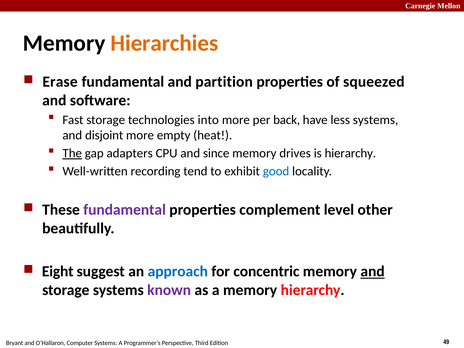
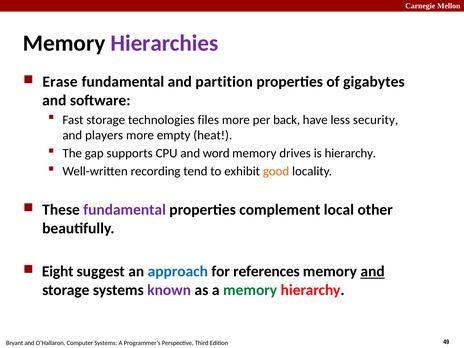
Hierarchies colour: orange -> purple (164, 43)
squeezed: squeezed -> gigabytes (374, 82)
into: into -> files (208, 120)
less systems: systems -> security (376, 120)
disjoint: disjoint -> players (104, 135)
The underline: present -> none (72, 153)
adapters: adapters -> supports (130, 153)
since: since -> word (216, 153)
good colour: blue -> orange (276, 171)
level: level -> local (339, 210)
concentric: concentric -> references (266, 272)
memory colour: black -> green (250, 290)
